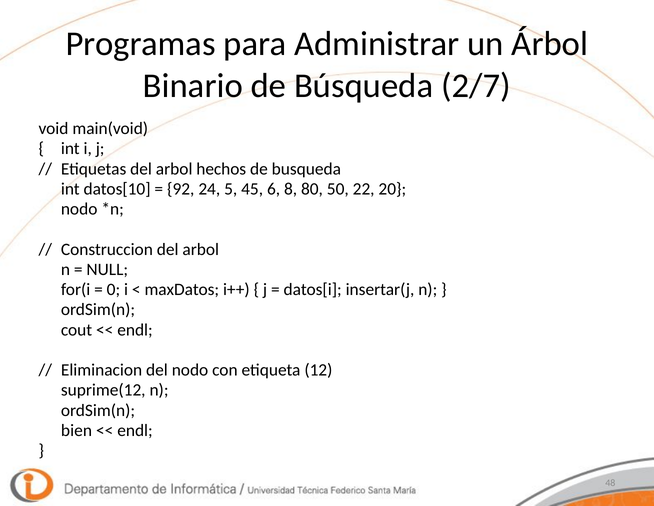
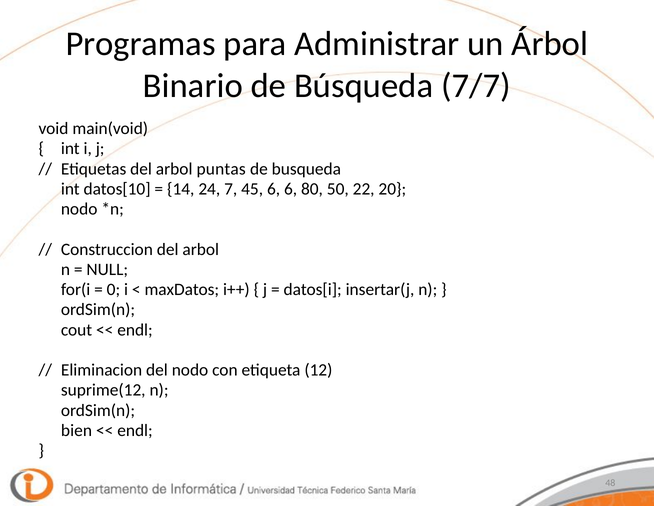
2/7: 2/7 -> 7/7 (476, 86)
hechos: hechos -> puntas (221, 169)
92: 92 -> 14 (181, 189)
5: 5 -> 7 (231, 189)
6 8: 8 -> 6 (291, 189)
